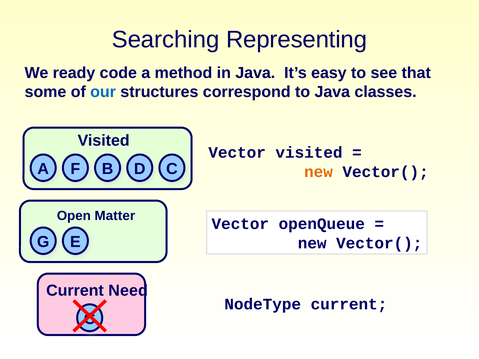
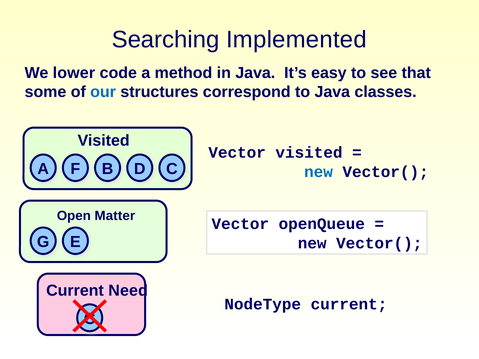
Representing: Representing -> Implemented (296, 40)
ready: ready -> lower (74, 73)
new colour: orange -> blue (319, 172)
